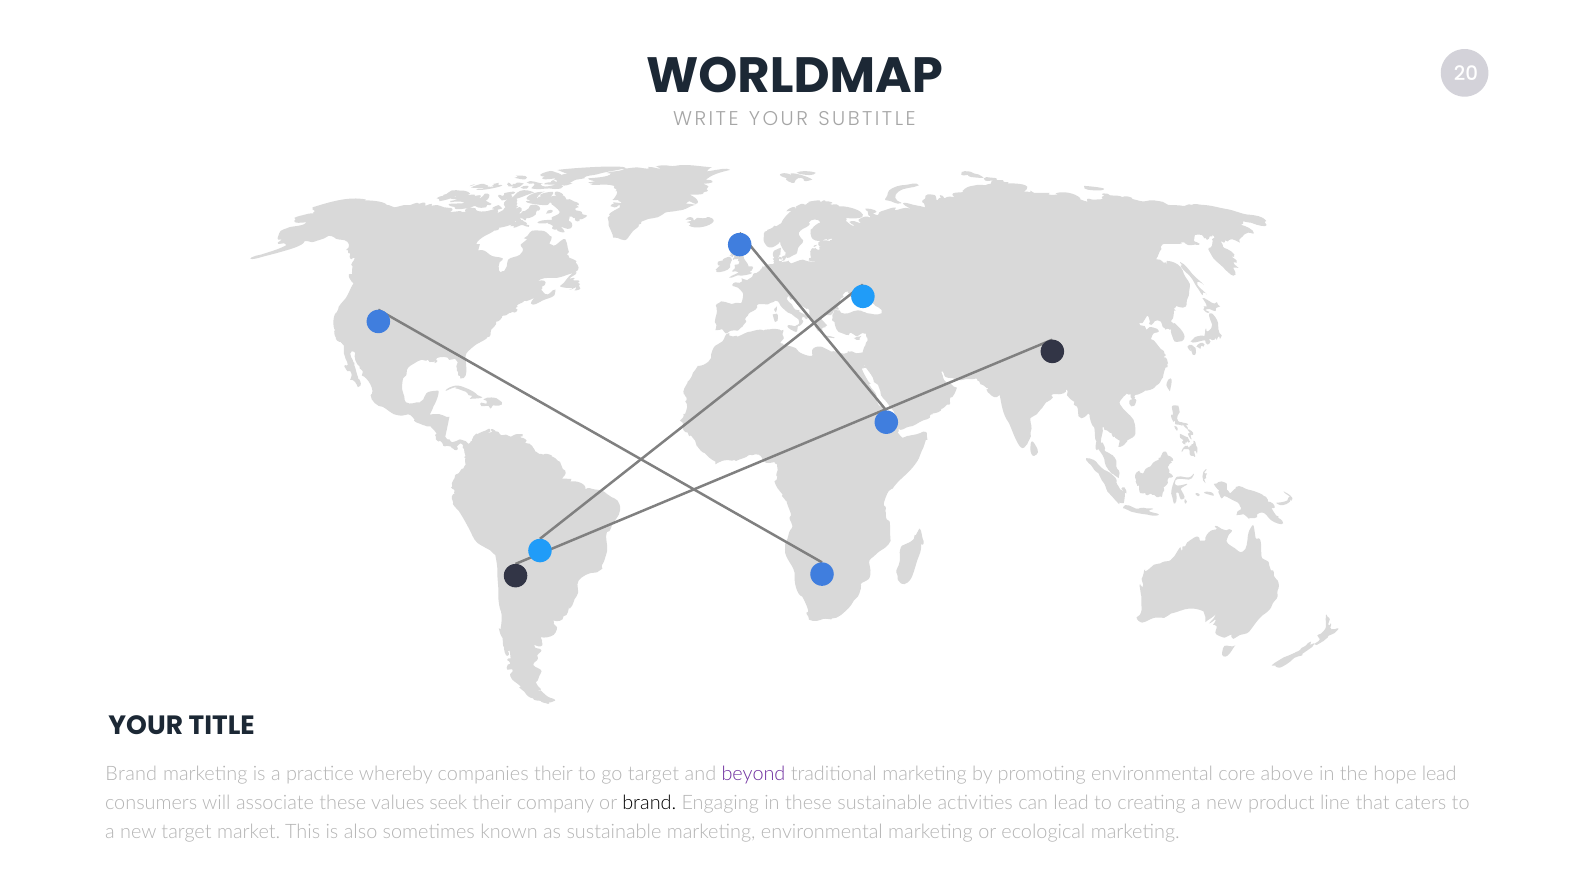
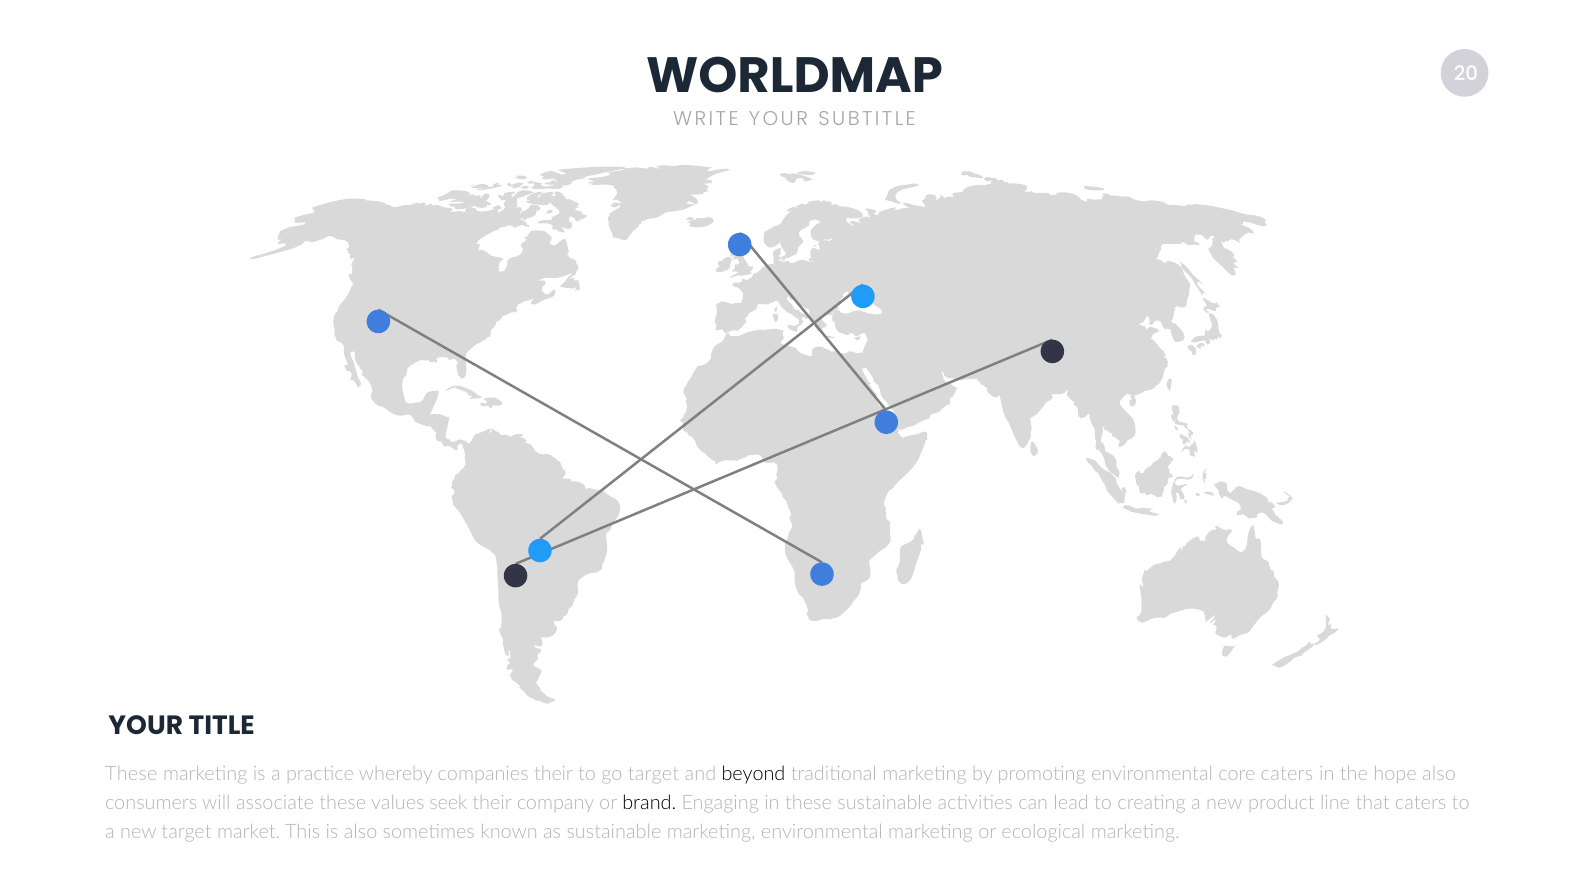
Brand: Brand -> These (131, 774)
beyond colour: purple -> black (753, 774)
core above: above -> caters (1287, 774)
hope lead: lead -> also (1439, 774)
